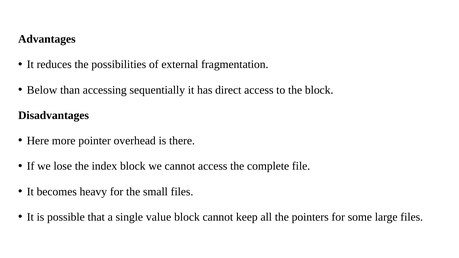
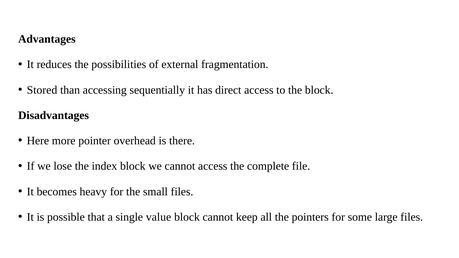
Below: Below -> Stored (42, 90)
